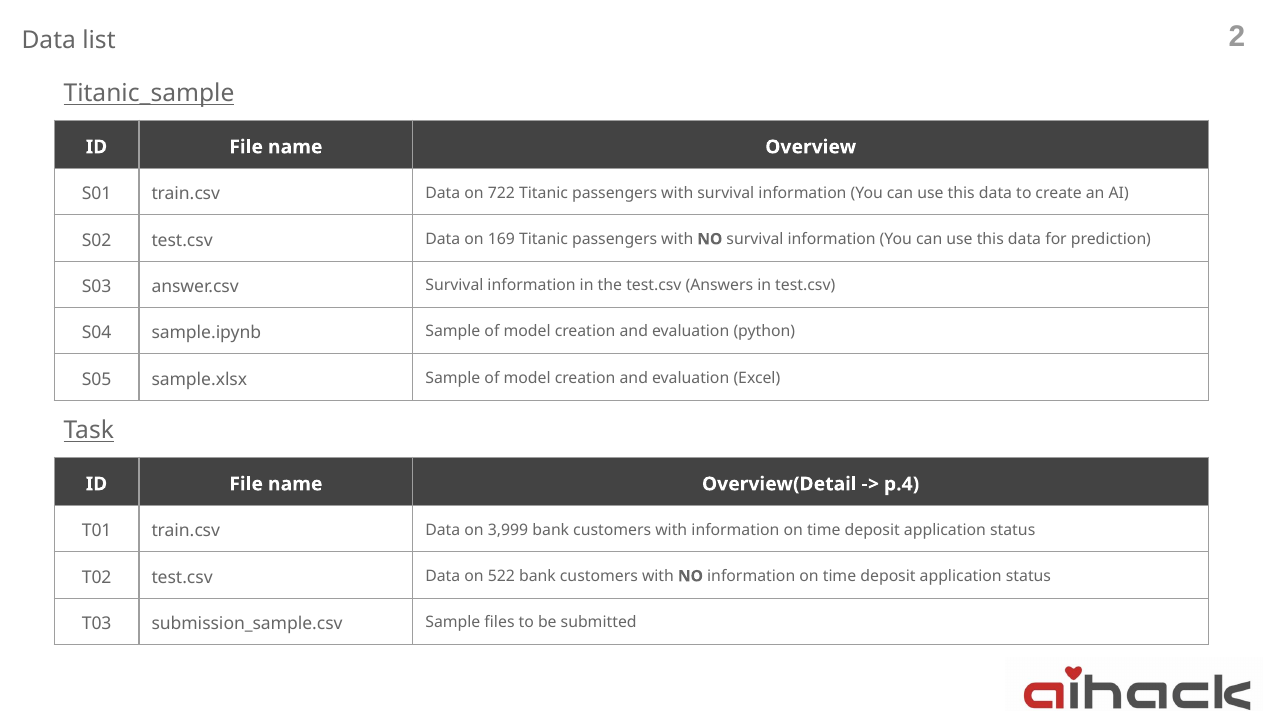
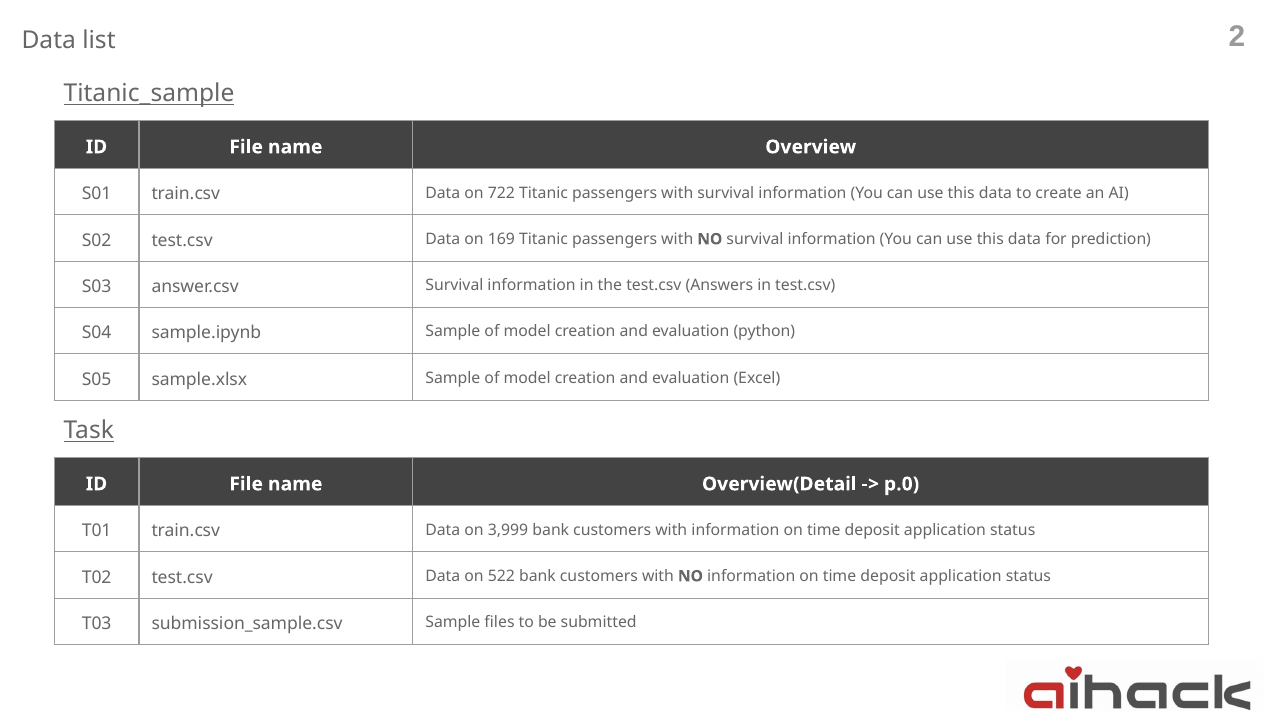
p.4: p.4 -> p.0 (902, 484)
